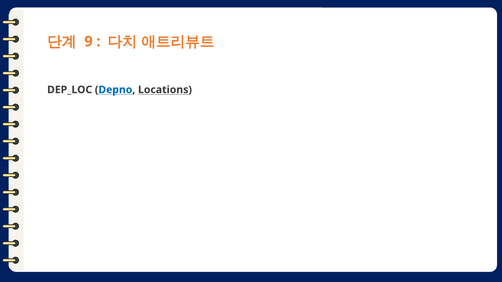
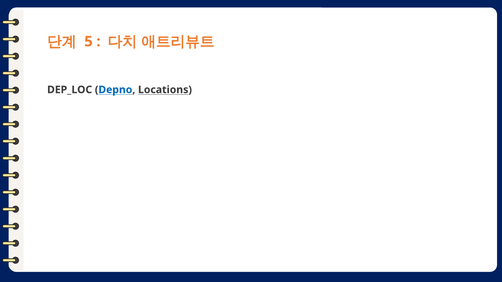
9: 9 -> 5 (89, 42)
